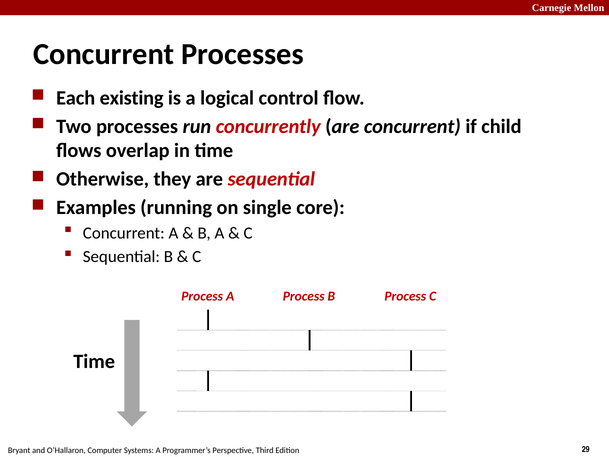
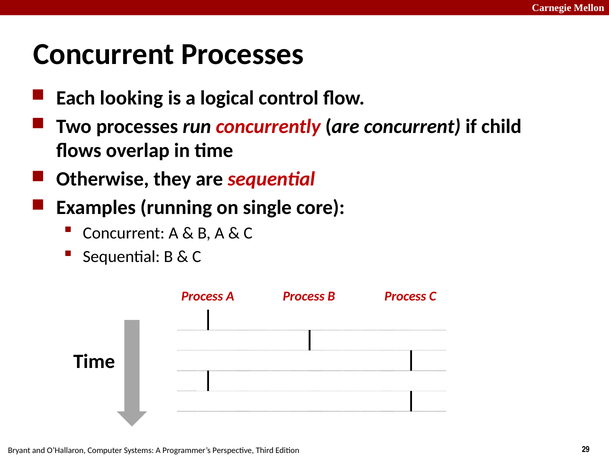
existing: existing -> looking (131, 98)
